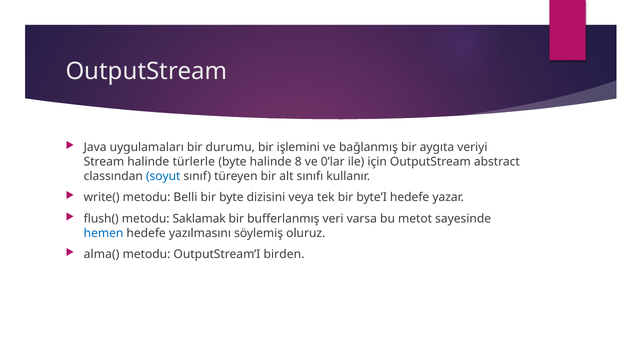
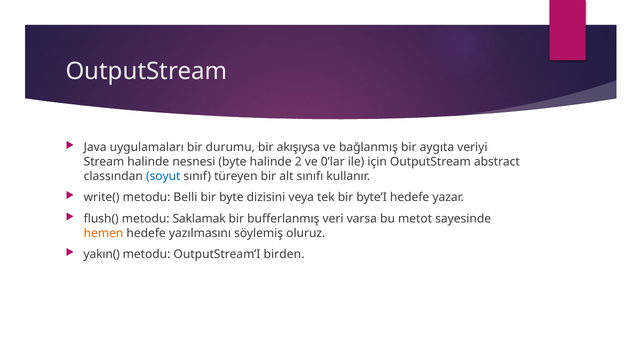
işlemini: işlemini -> akışıysa (298, 148)
türlerle: türlerle -> nesnesi (194, 162)
8: 8 -> 2 (298, 162)
hemen colour: blue -> orange (104, 233)
alma(: alma( -> yakın( (102, 254)
